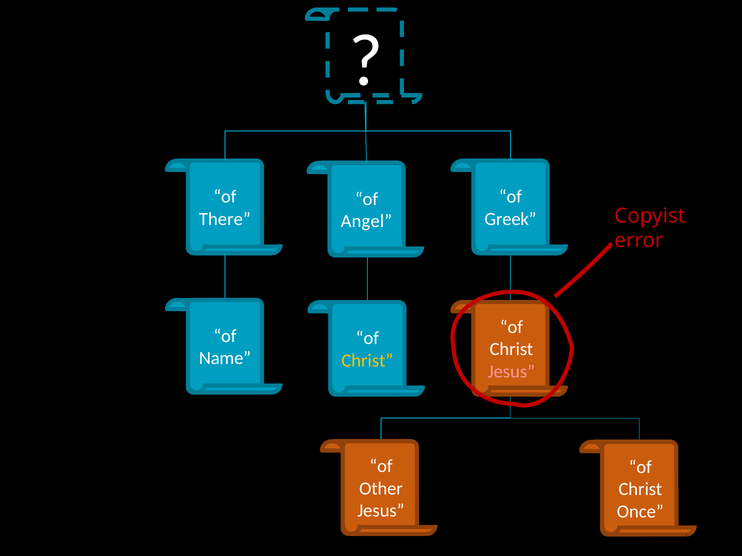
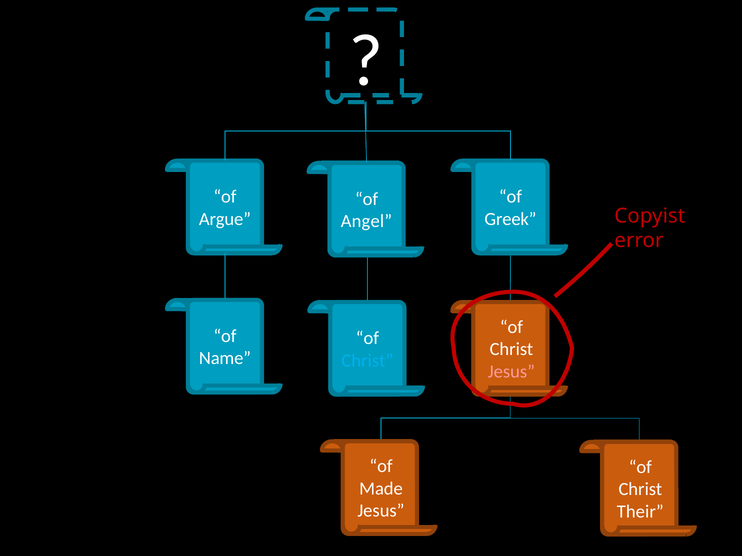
There: There -> Argue (225, 219)
Christ colour: yellow -> light blue (367, 361)
Other: Other -> Made (381, 489)
Once: Once -> Their (640, 512)
